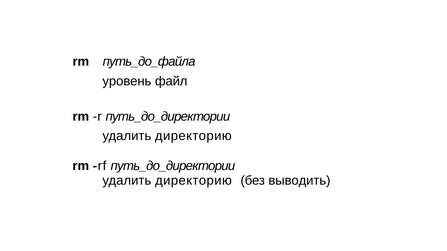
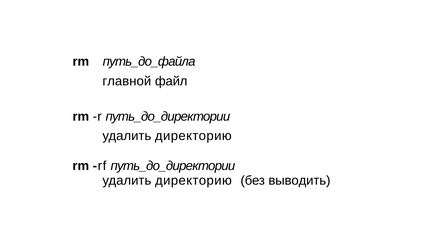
уровень: уровень -> главной (127, 81)
